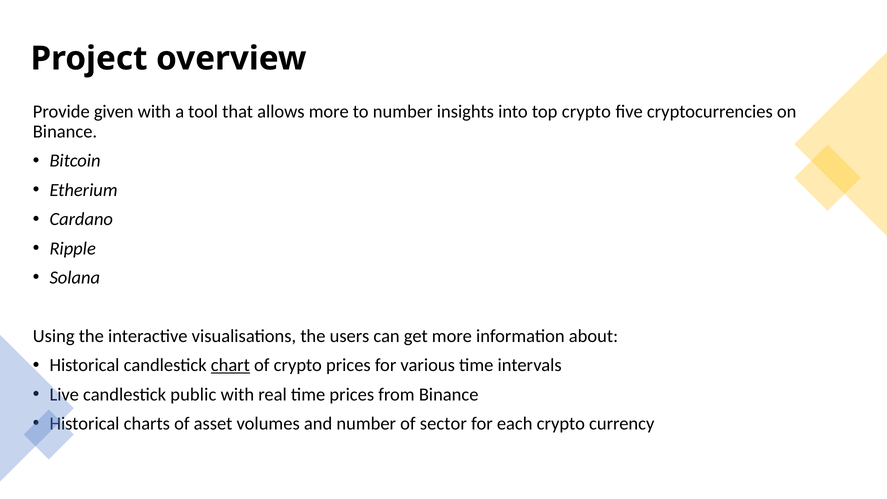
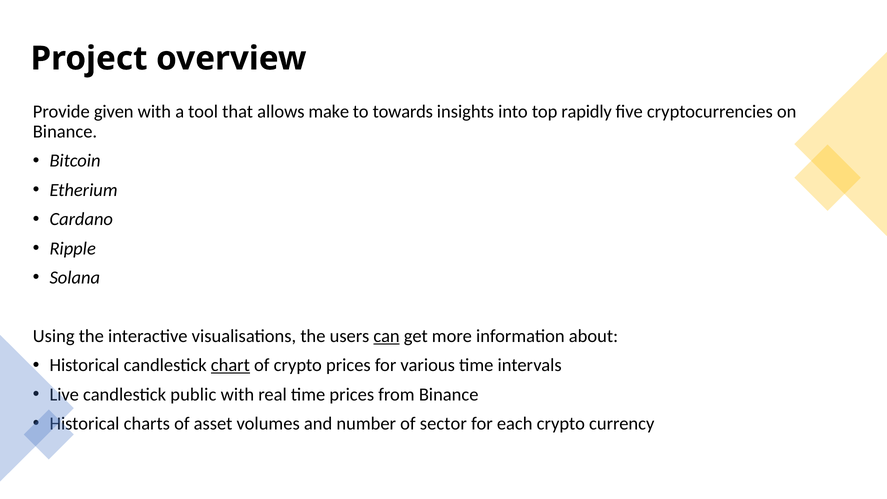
allows more: more -> make (329, 112)
to number: number -> towards (403, 112)
top crypto: crypto -> rapidly (587, 112)
can underline: none -> present (387, 336)
